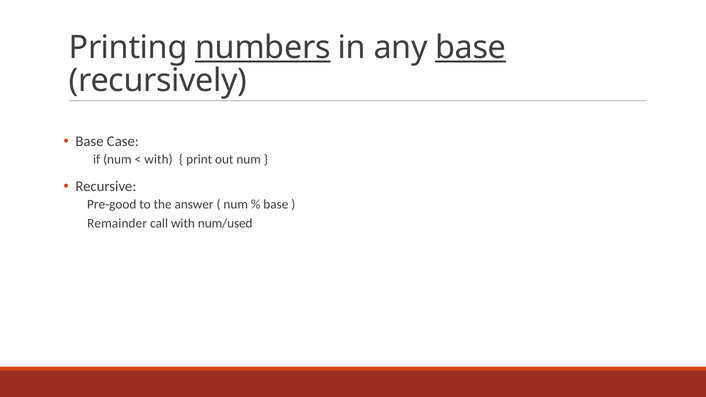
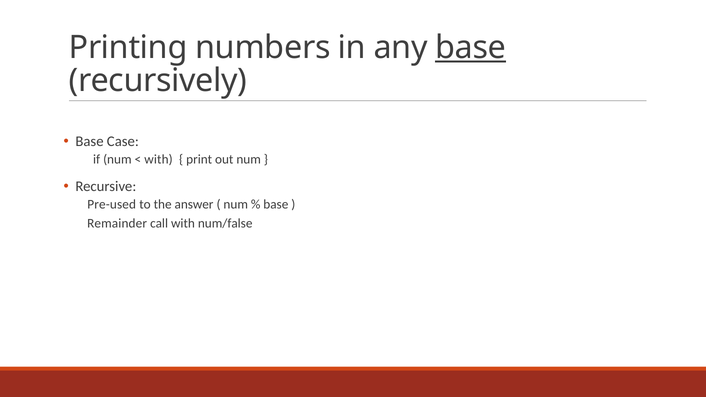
numbers underline: present -> none (263, 48)
Pre-good: Pre-good -> Pre-used (112, 205)
num/used: num/used -> num/false (225, 223)
